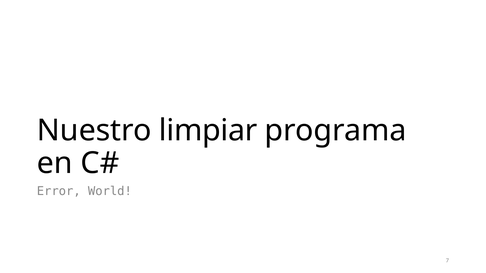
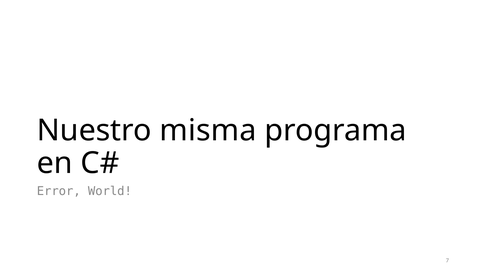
limpiar: limpiar -> misma (208, 131)
